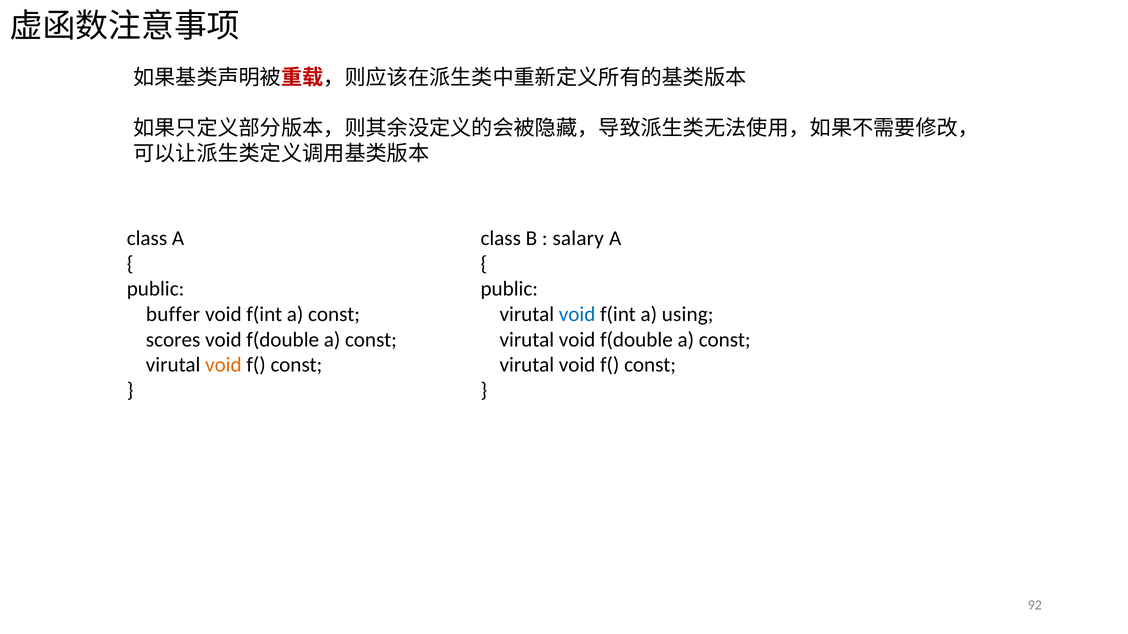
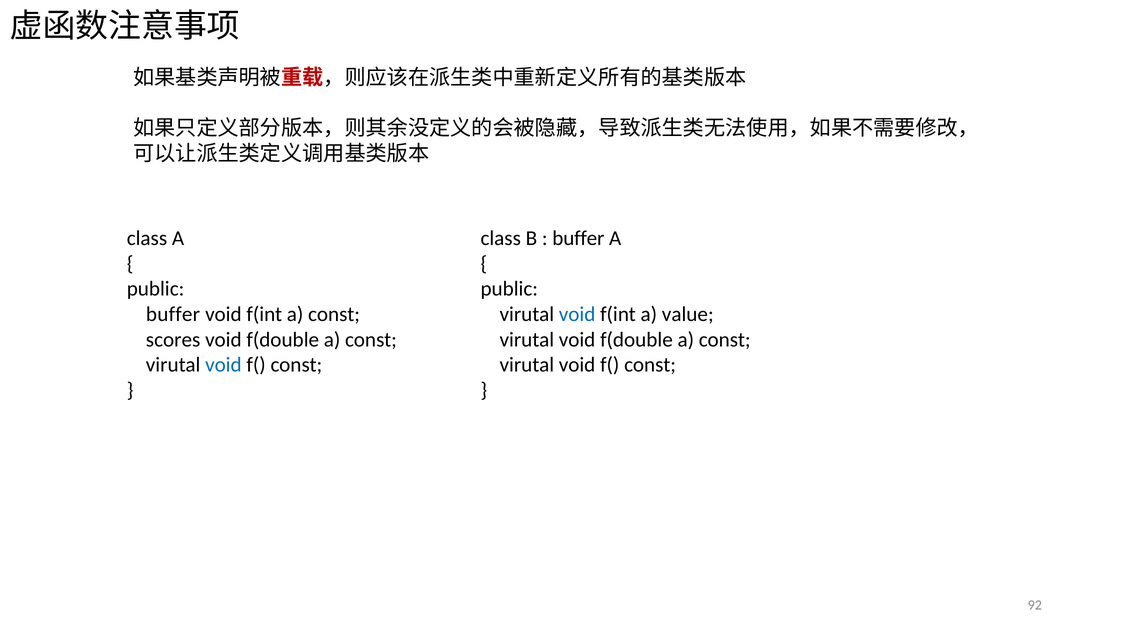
salary: salary -> buffer (578, 238)
using: using -> value (688, 314)
void colour: orange -> blue (223, 365)
